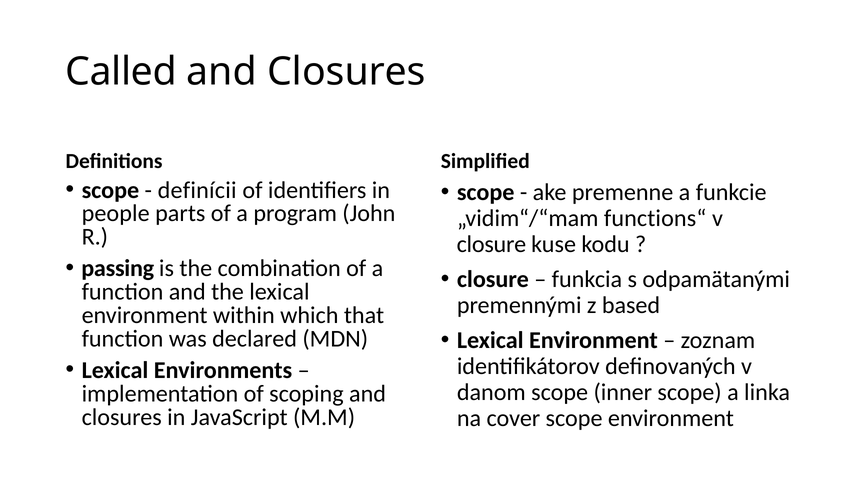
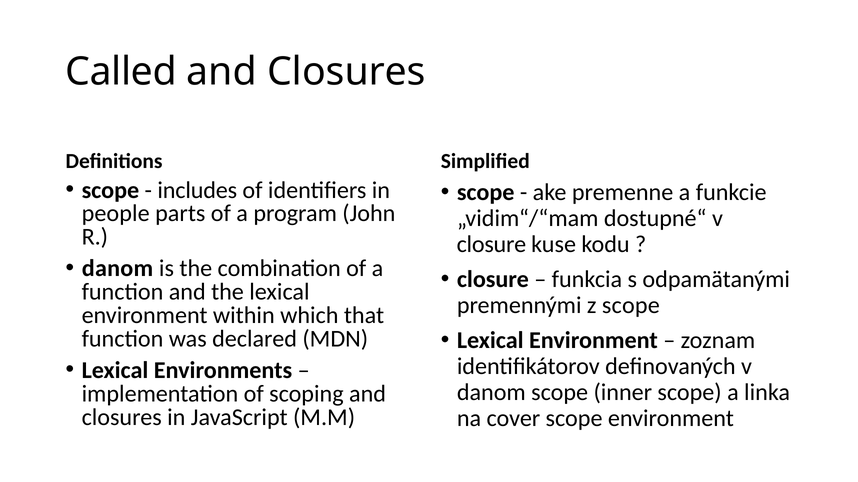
definícii: definícii -> includes (197, 190)
functions“: functions“ -> dostupné“ (655, 219)
passing: passing -> danom (117, 269)
z based: based -> scope (631, 306)
